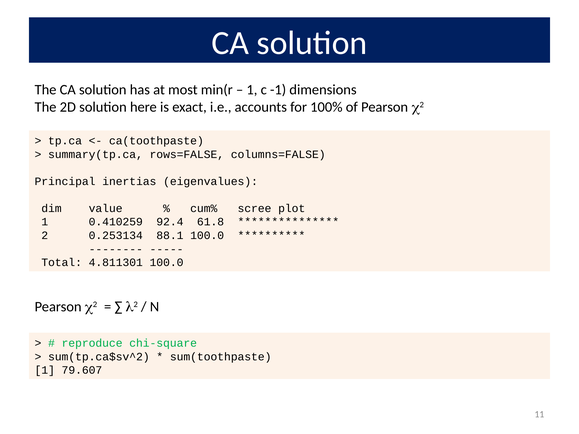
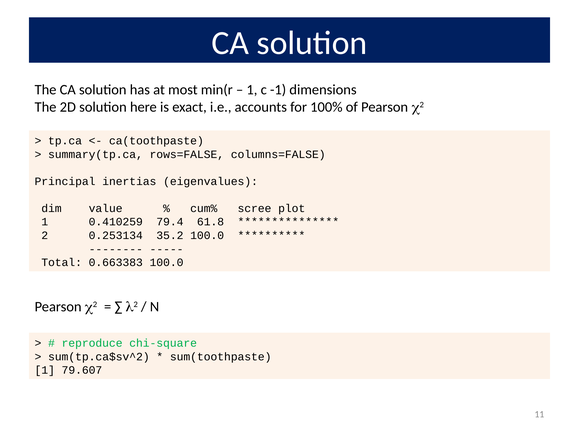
92.4: 92.4 -> 79.4 (170, 222)
88.1: 88.1 -> 35.2 (170, 236)
4.811301: 4.811301 -> 0.663383 (116, 263)
